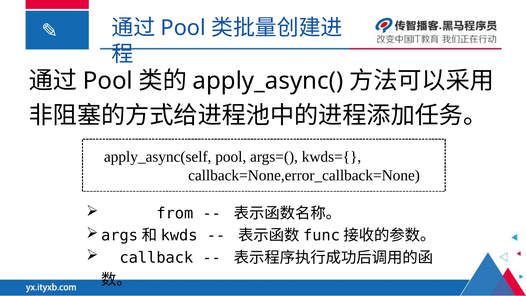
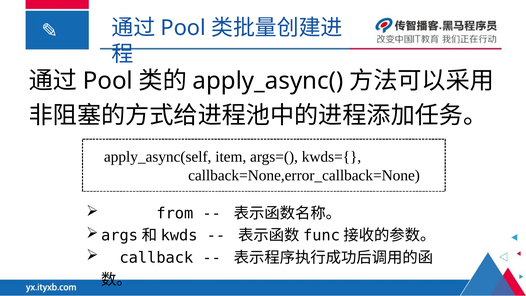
apply_async(self pool: pool -> item (231, 157)
